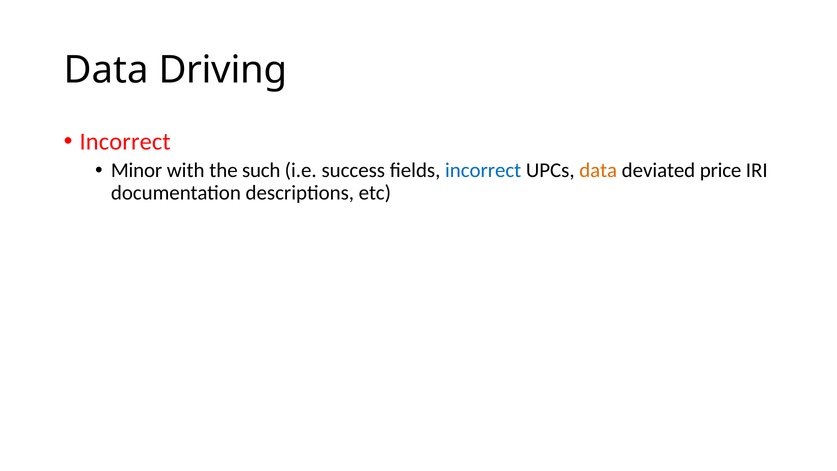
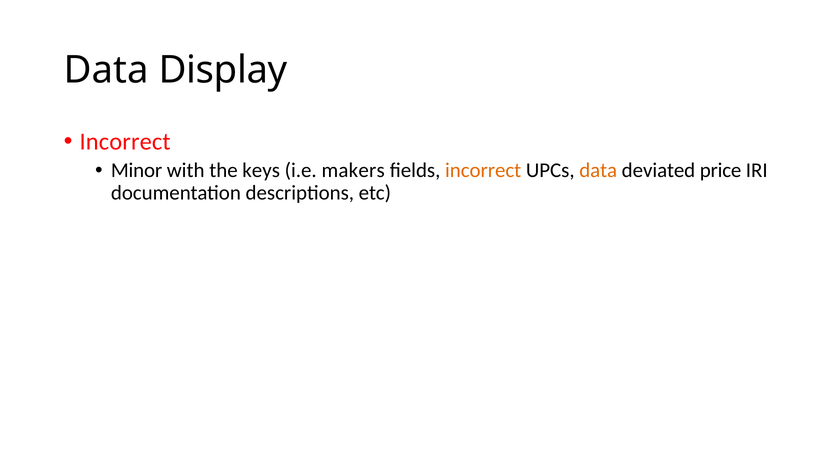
Driving: Driving -> Display (223, 70)
such: such -> keys (261, 170)
success: success -> makers (353, 170)
incorrect colour: blue -> orange (483, 170)
